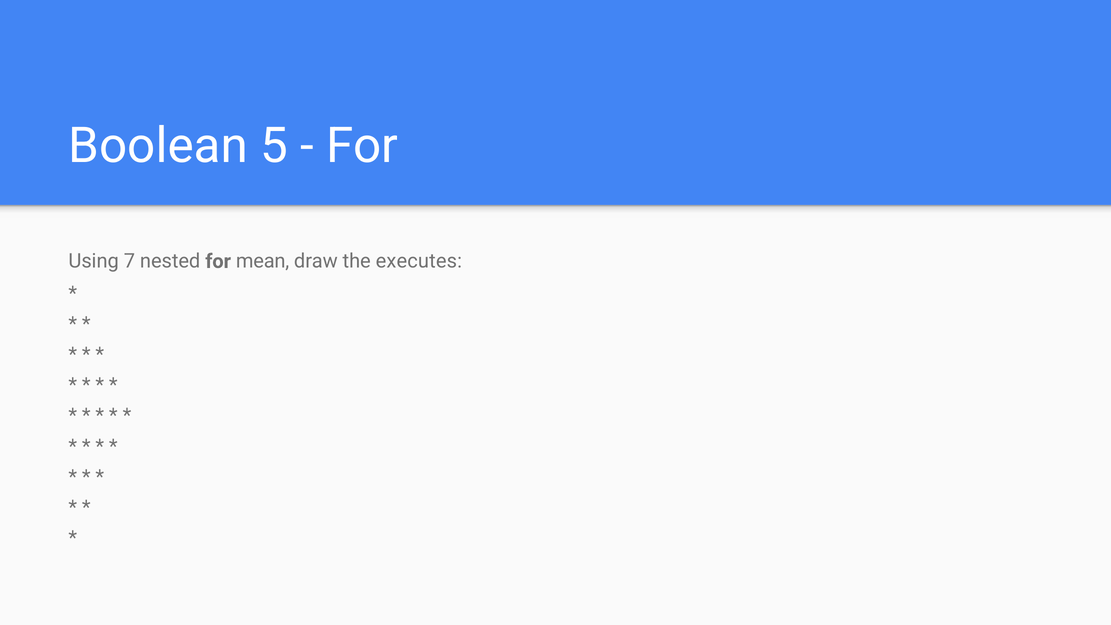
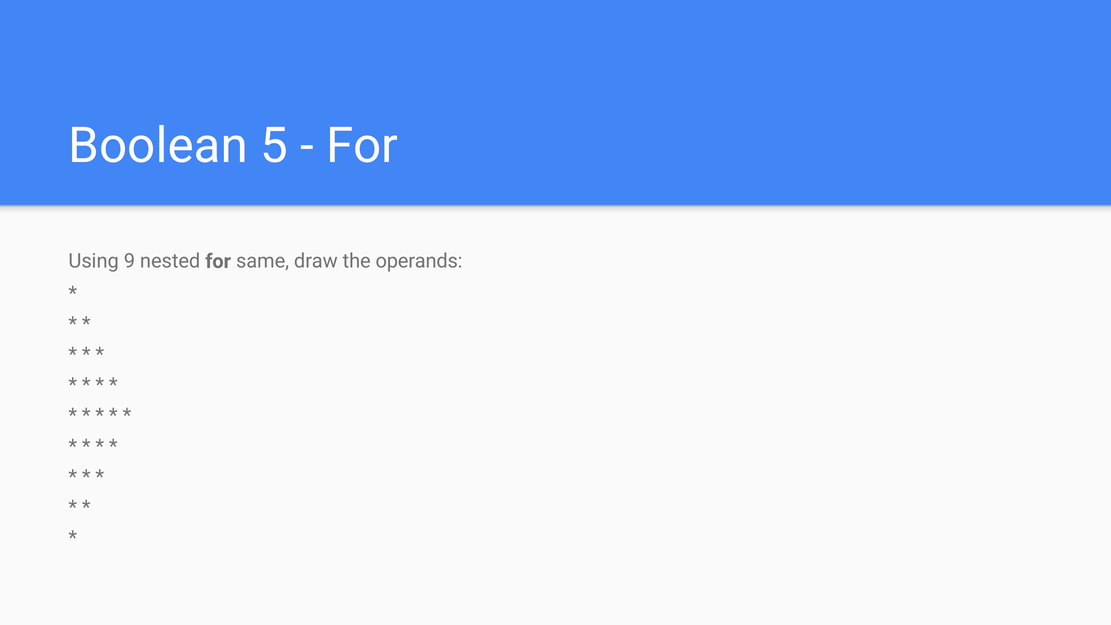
7: 7 -> 9 (129, 261)
mean: mean -> same (263, 261)
executes: executes -> operands (419, 261)
